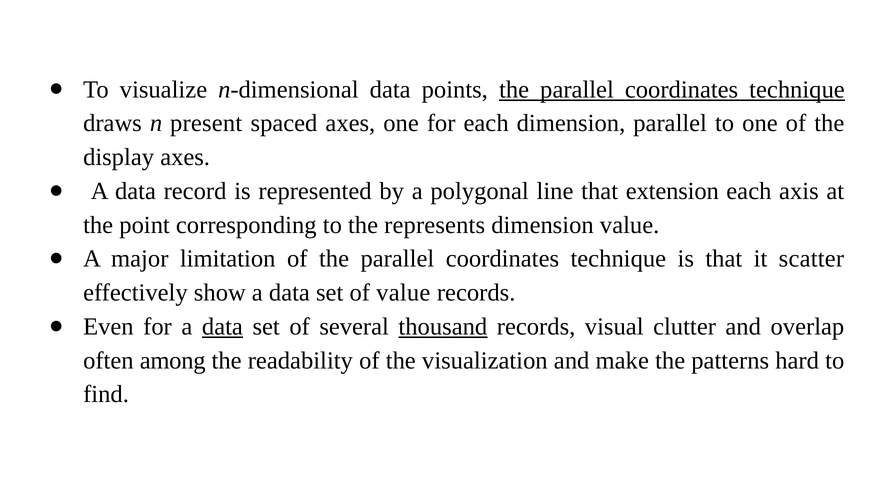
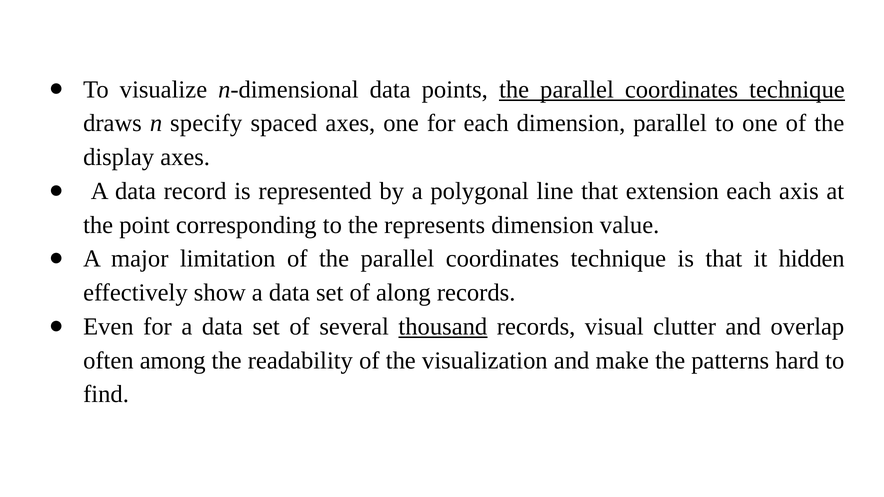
present: present -> specify (206, 123)
scatter: scatter -> hidden (812, 259)
of value: value -> along (403, 293)
data underline: present -> none (222, 327)
